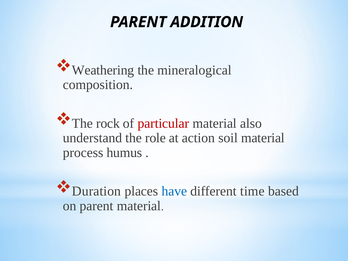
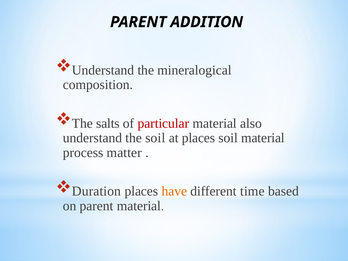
Weathering: Weathering -> Understand (103, 70)
rock: rock -> salts (108, 123)
the role: role -> soil (155, 138)
at action: action -> places (199, 138)
humus: humus -> matter (124, 153)
have colour: blue -> orange (174, 191)
